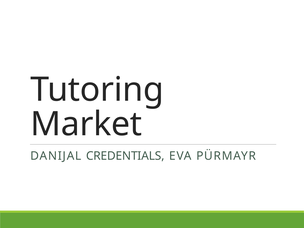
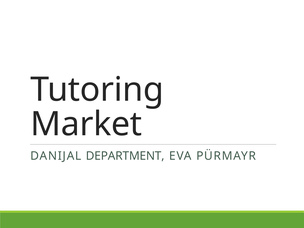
CREDENTIALS: CREDENTIALS -> DEPARTMENT (125, 156)
